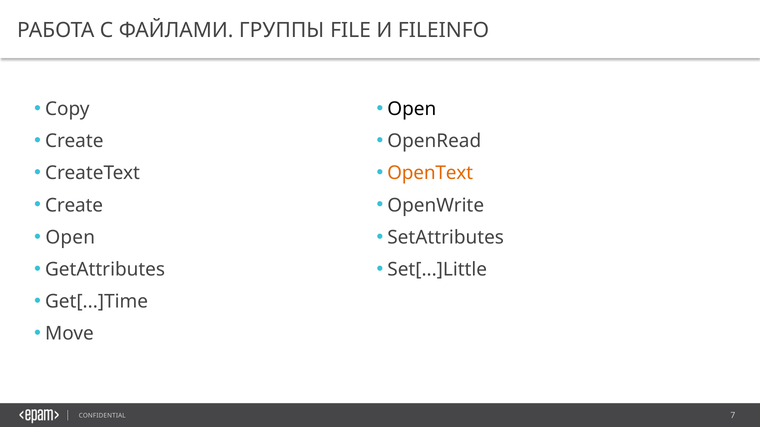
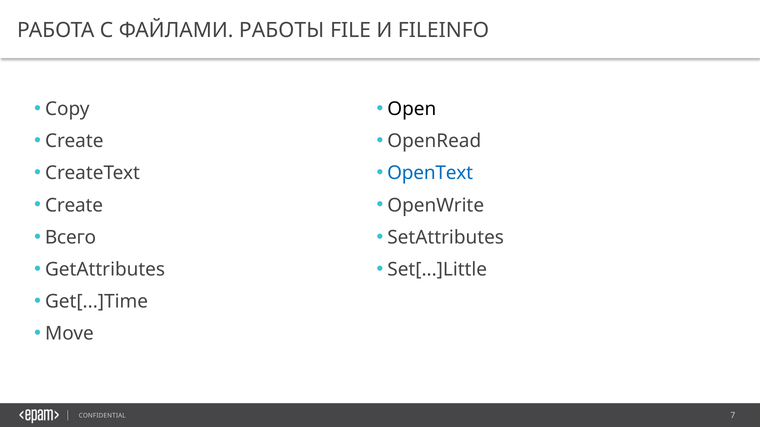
ГРУППЫ: ГРУППЫ -> РАБОТЫ (282, 31)
OpenText colour: orange -> blue (430, 173)
Open: Open -> Всего (70, 238)
